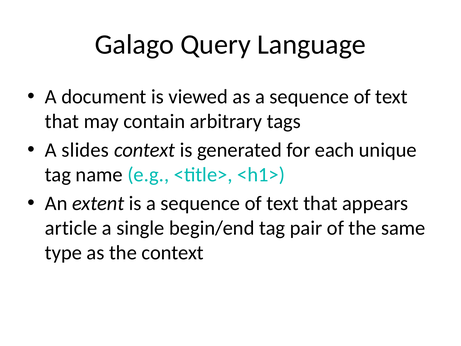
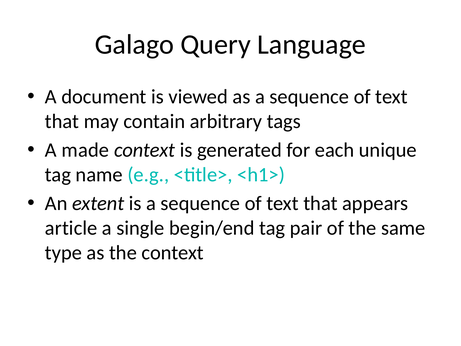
slides: slides -> made (85, 150)
